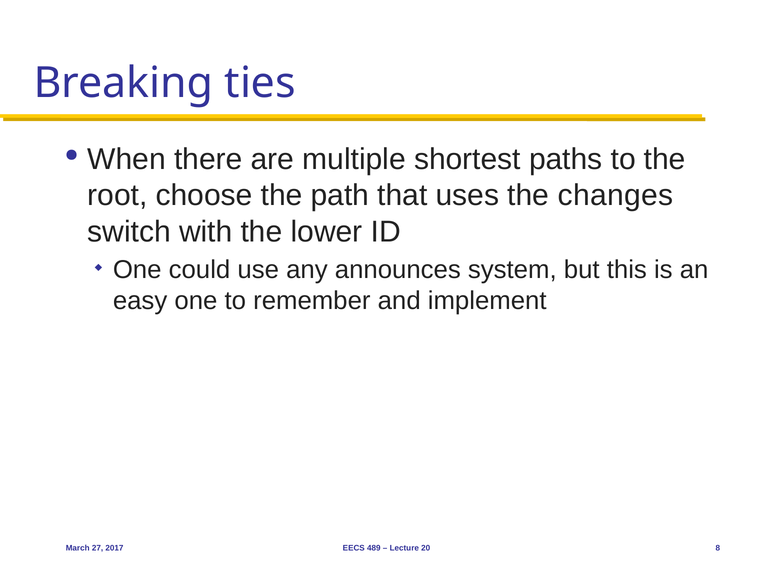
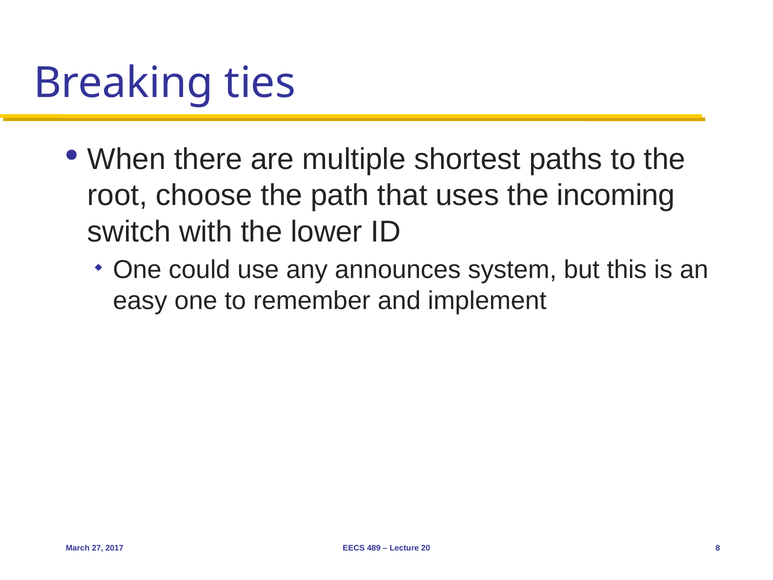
changes: changes -> incoming (616, 195)
